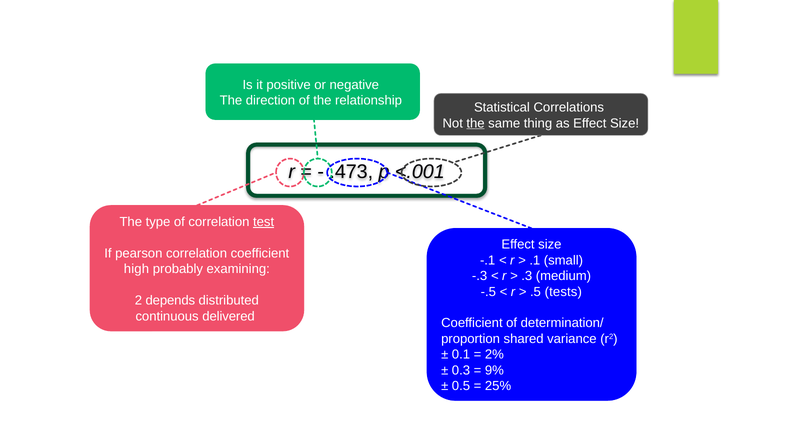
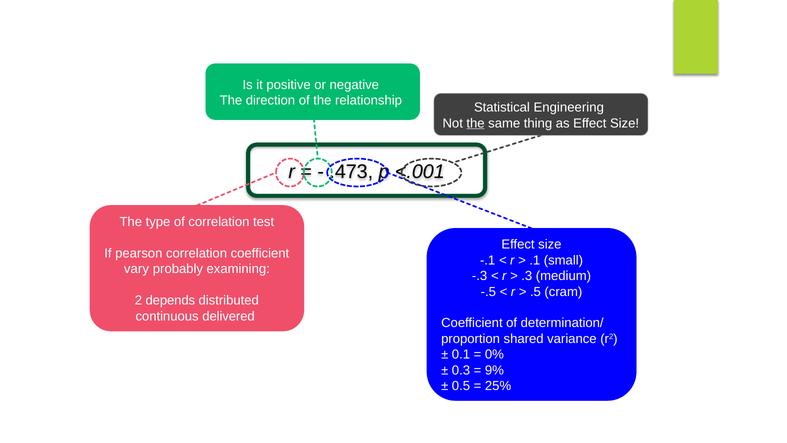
Correlations: Correlations -> Engineering (569, 107)
test underline: present -> none (264, 222)
high: high -> vary (136, 269)
tests: tests -> cram (563, 291)
2%: 2% -> 0% (494, 354)
